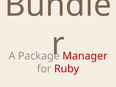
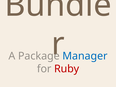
Manager colour: red -> blue (85, 56)
